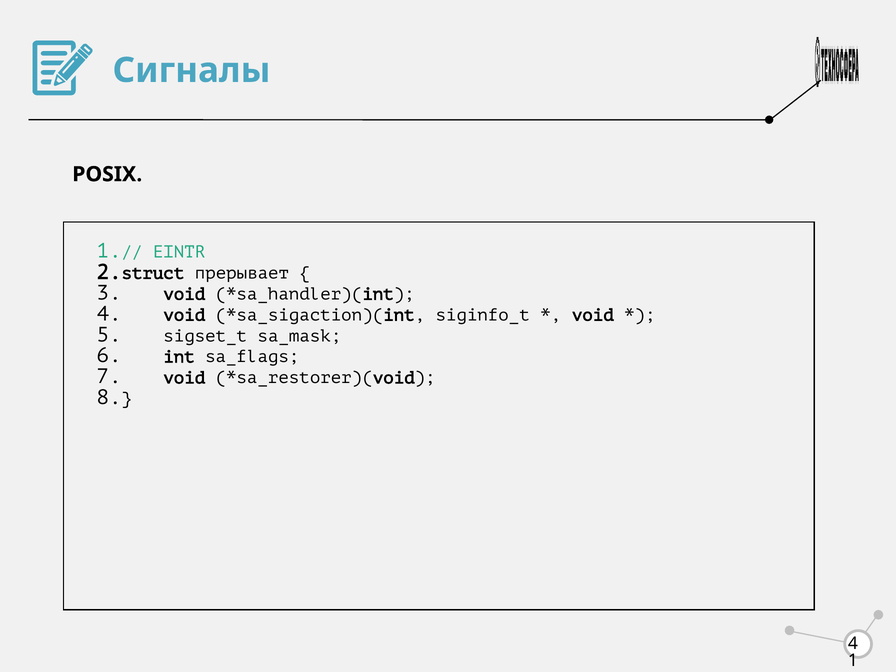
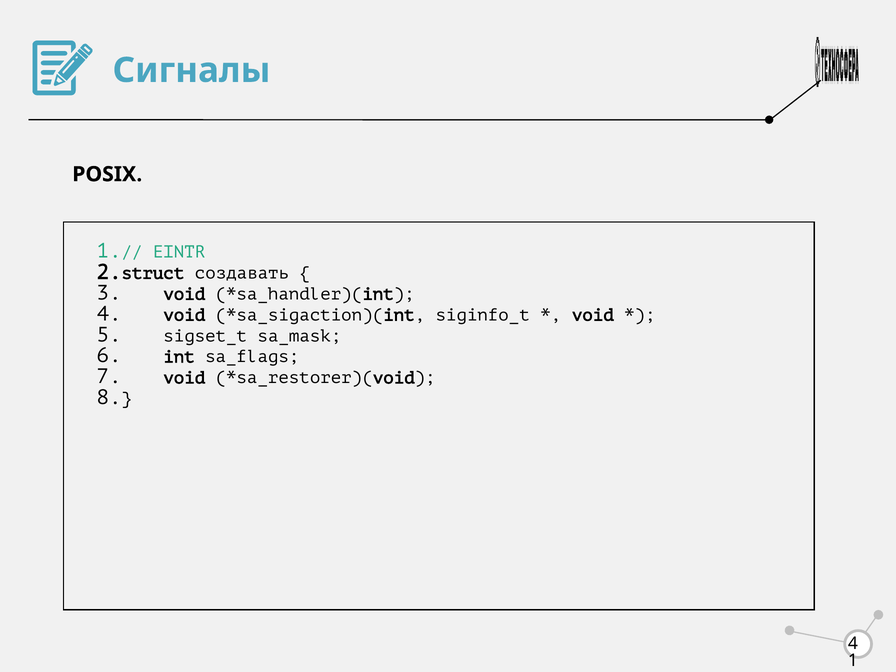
прерывает: прерывает -> создавать (242, 273)
